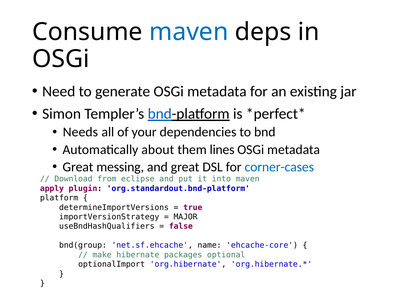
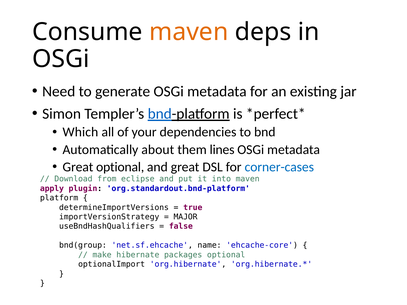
maven colour: blue -> orange (189, 32)
Needs: Needs -> Which (80, 132)
Great messing: messing -> optional (120, 167)
